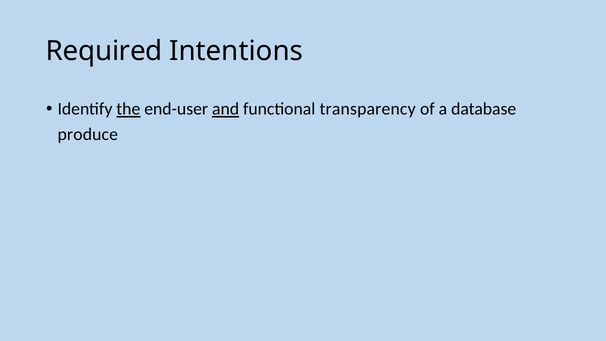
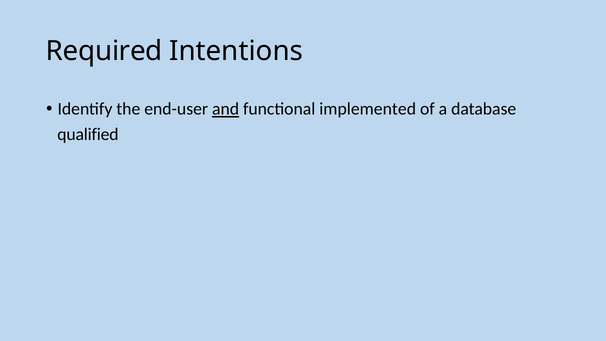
the underline: present -> none (128, 109)
transparency: transparency -> implemented (368, 109)
produce: produce -> qualified (88, 135)
